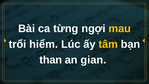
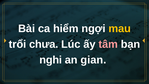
từng: từng -> hiểm (66, 29)
hiểm: hiểm -> chưa (44, 44)
tâm colour: yellow -> pink (108, 44)
than: than -> nghi (51, 60)
